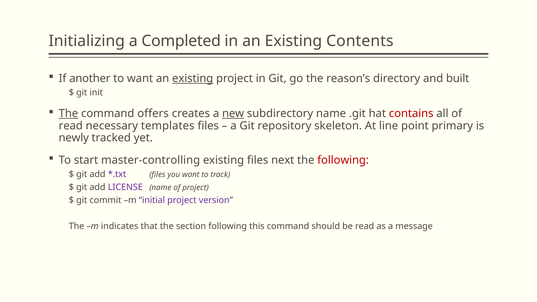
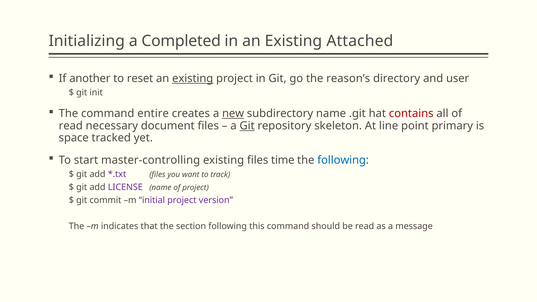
Contents: Contents -> Attached (360, 41)
to want: want -> reset (140, 78)
built: built -> user (458, 78)
The underline: present -> none (68, 114)
offers: offers -> entire (153, 114)
templates: templates -> document (168, 126)
Git underline: none -> present (247, 126)
newly: newly -> space (74, 138)
next: next -> time (283, 160)
following colour: red -> blue (343, 160)
